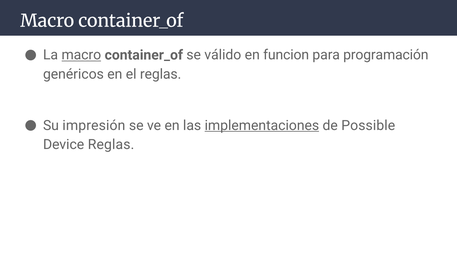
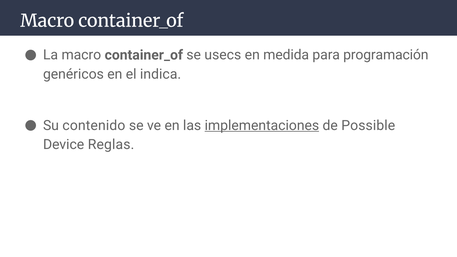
macro underline: present -> none (81, 55)
válido: válido -> usecs (223, 55)
funcion: funcion -> medida (286, 55)
el reglas: reglas -> indica (161, 74)
impresión: impresión -> contenido (94, 125)
